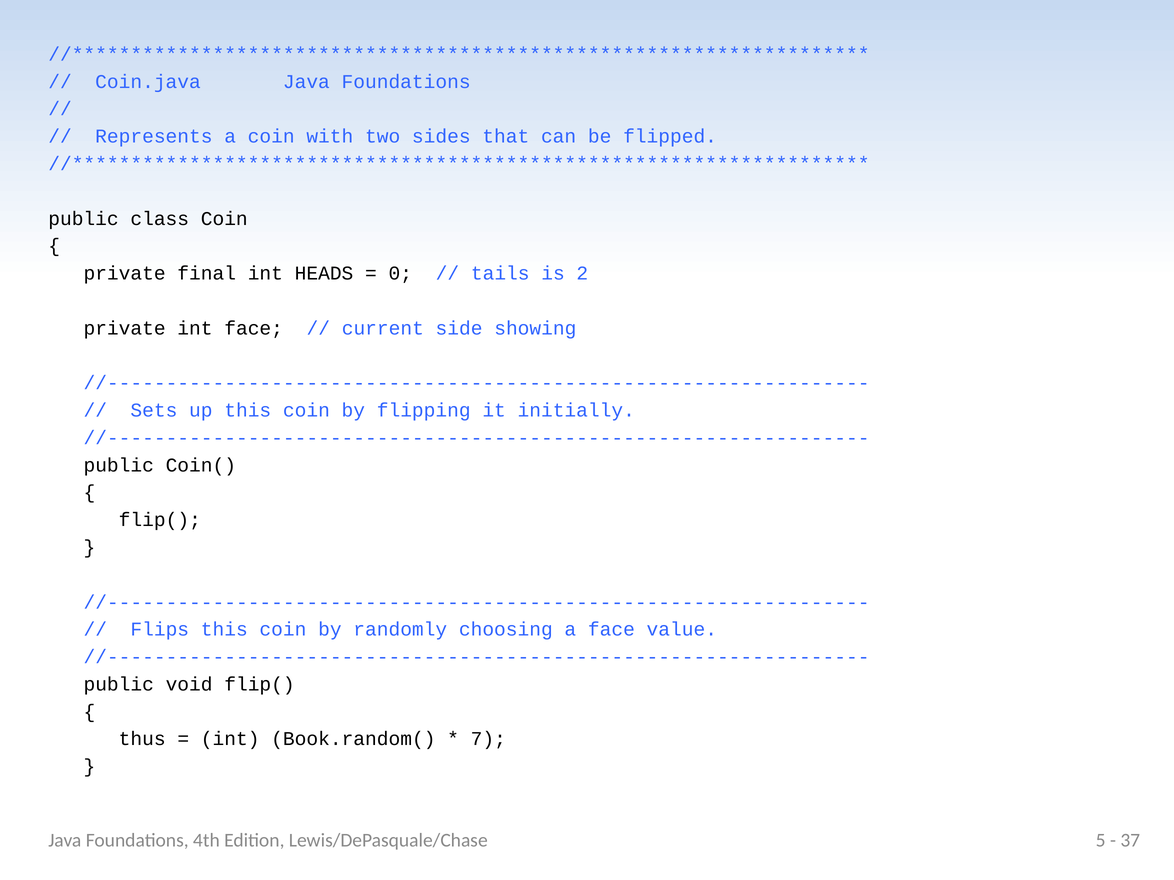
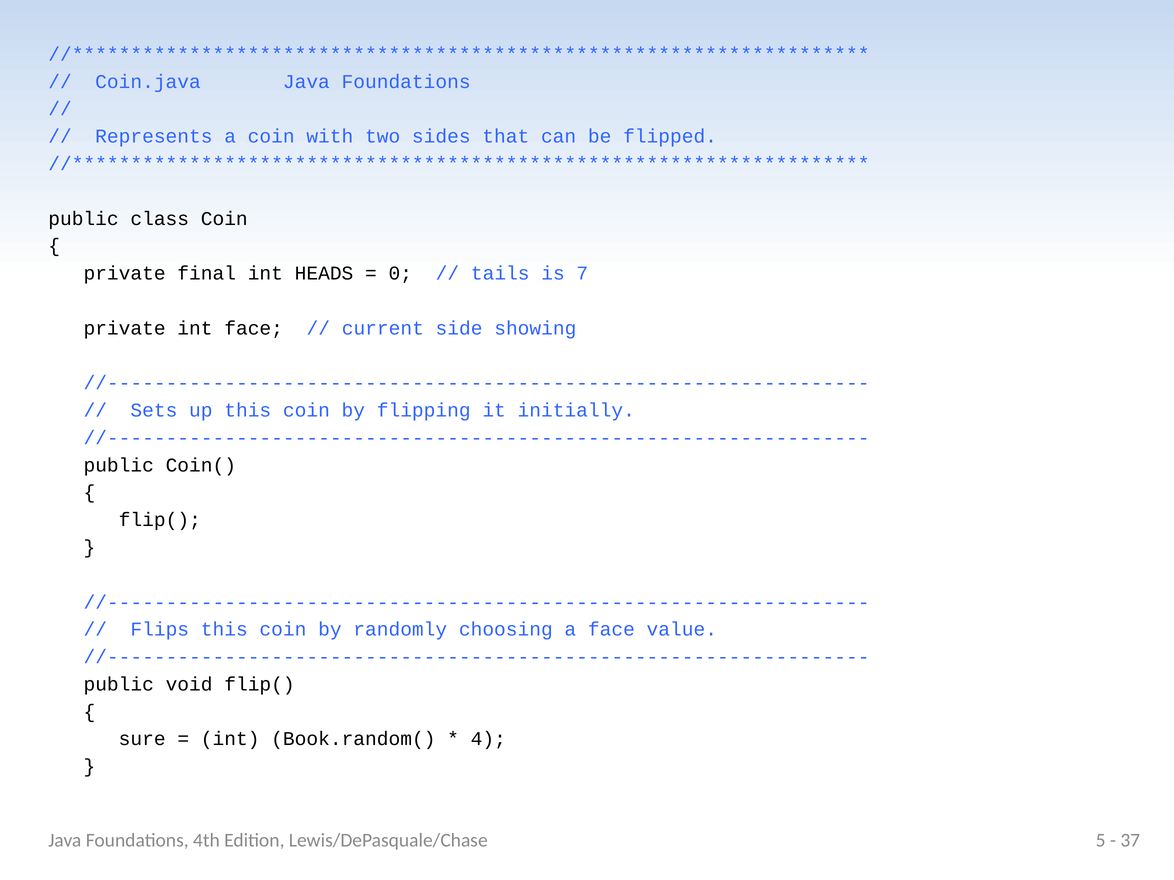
2: 2 -> 7 (582, 274)
thus: thus -> sure (142, 739)
7: 7 -> 4 (488, 739)
